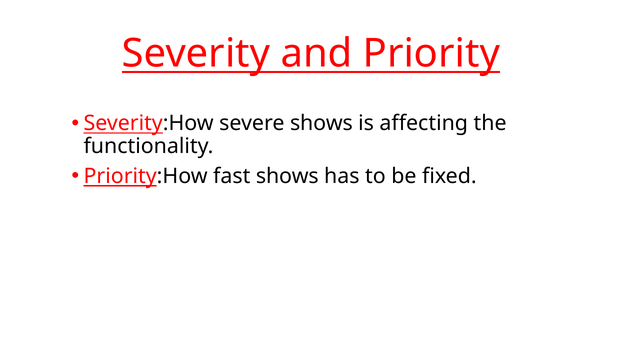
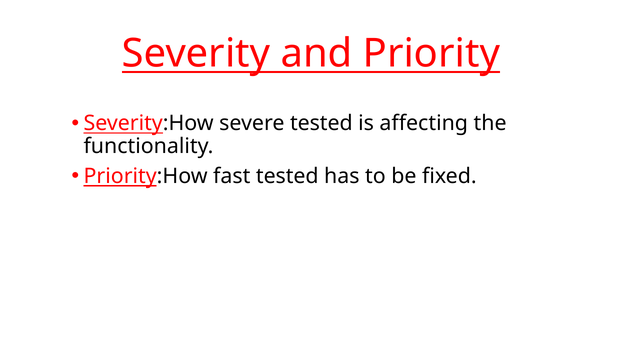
severe shows: shows -> tested (321, 123)
fast shows: shows -> tested (287, 176)
